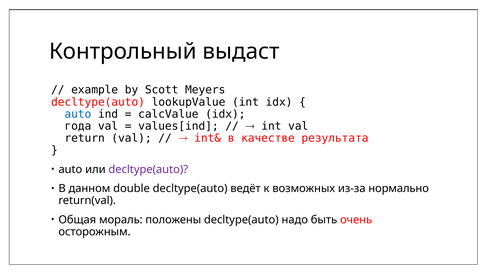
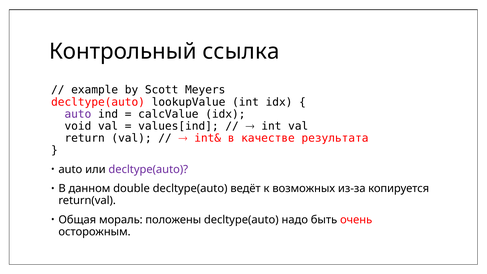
выдаст: выдаст -> ссылка (241, 51)
auto colour: blue -> purple (78, 114)
года: года -> void (78, 126)
нормально: нормально -> копируется (399, 189)
